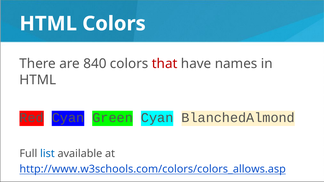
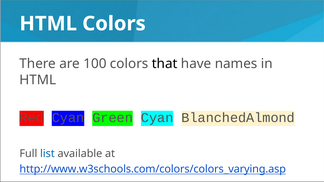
840: 840 -> 100 (95, 64)
that colour: red -> black (165, 64)
http://www.w3schools.com/colors/colors_allows.asp: http://www.w3schools.com/colors/colors_allows.asp -> http://www.w3schools.com/colors/colors_varying.asp (153, 169)
